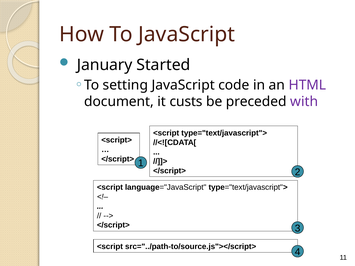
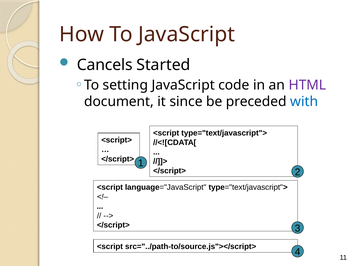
January: January -> Cancels (105, 65)
custs: custs -> since (186, 102)
with colour: purple -> blue (304, 102)
